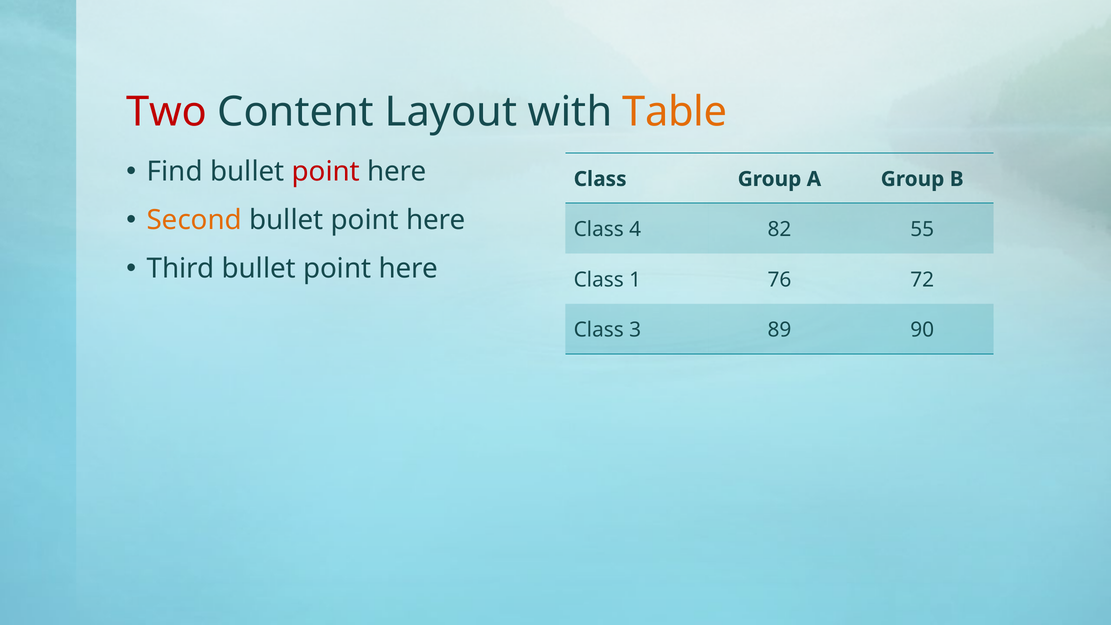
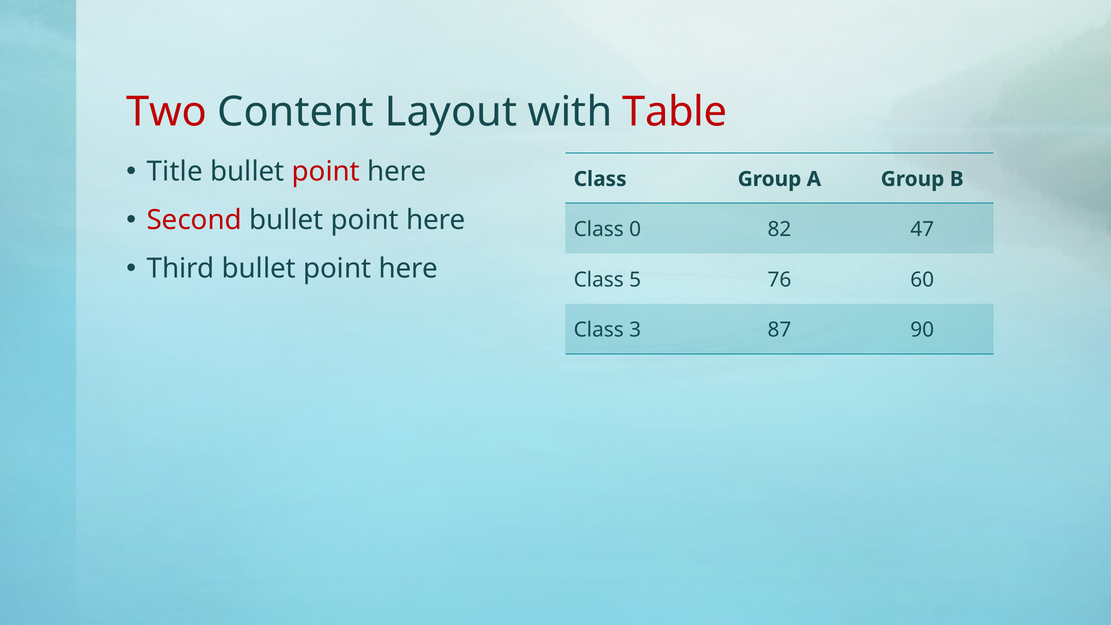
Table colour: orange -> red (675, 112)
Find: Find -> Title (175, 172)
Second colour: orange -> red (194, 220)
4: 4 -> 0 (635, 229)
55: 55 -> 47 (922, 229)
1: 1 -> 5 (635, 280)
72: 72 -> 60 (922, 280)
89: 89 -> 87 (779, 330)
